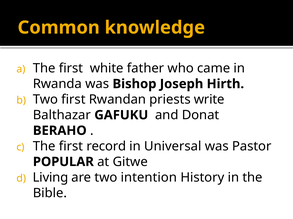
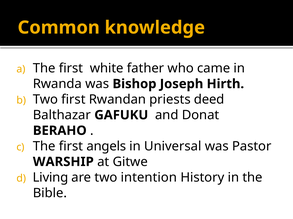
write: write -> deed (209, 100)
record: record -> angels (106, 147)
POPULAR: POPULAR -> WARSHIP (63, 162)
